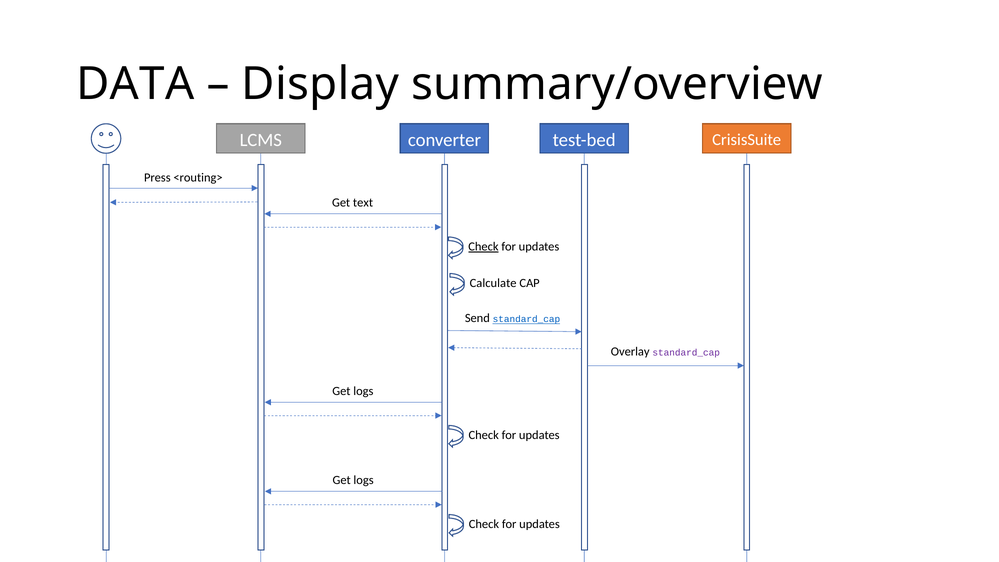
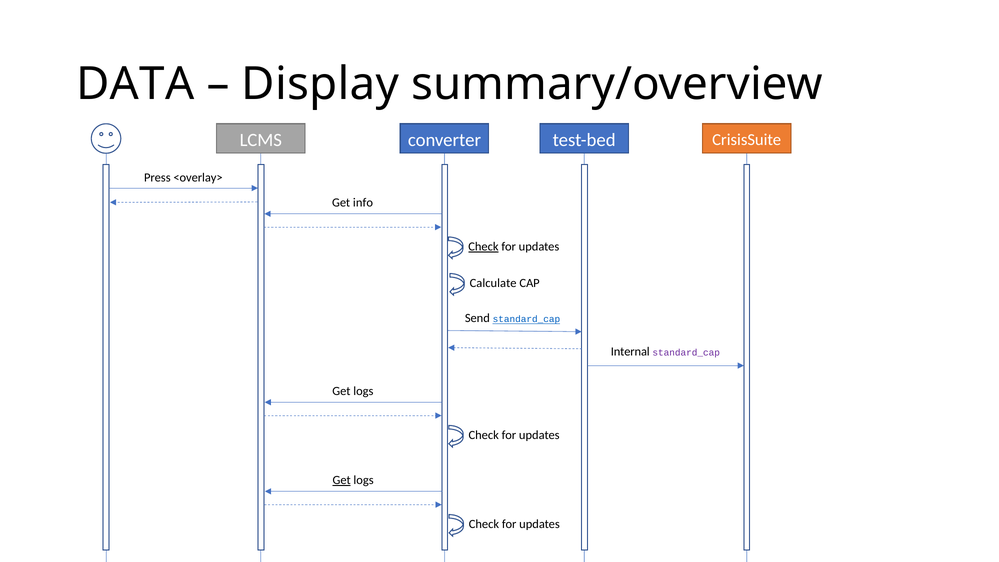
<routing>: <routing> -> <overlay> (198, 177)
text: text -> info (363, 203)
Overlay: Overlay -> Internal (630, 351)
Get underline: none -> present (342, 480)
